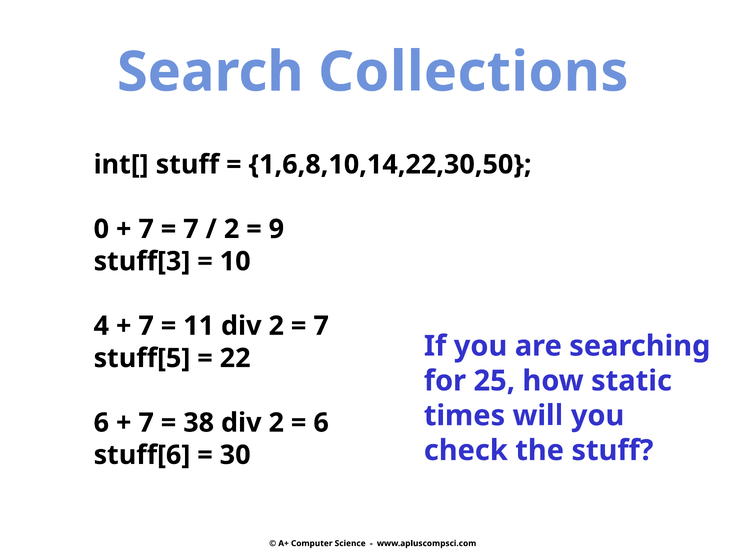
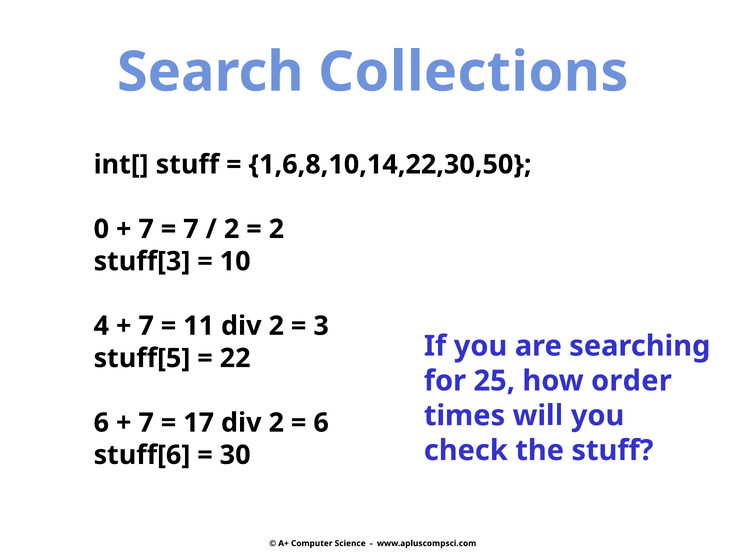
9: 9 -> 2 (276, 229)
7: 7 -> 3 (321, 326)
static: static -> order (631, 381)
38: 38 -> 17 (199, 423)
